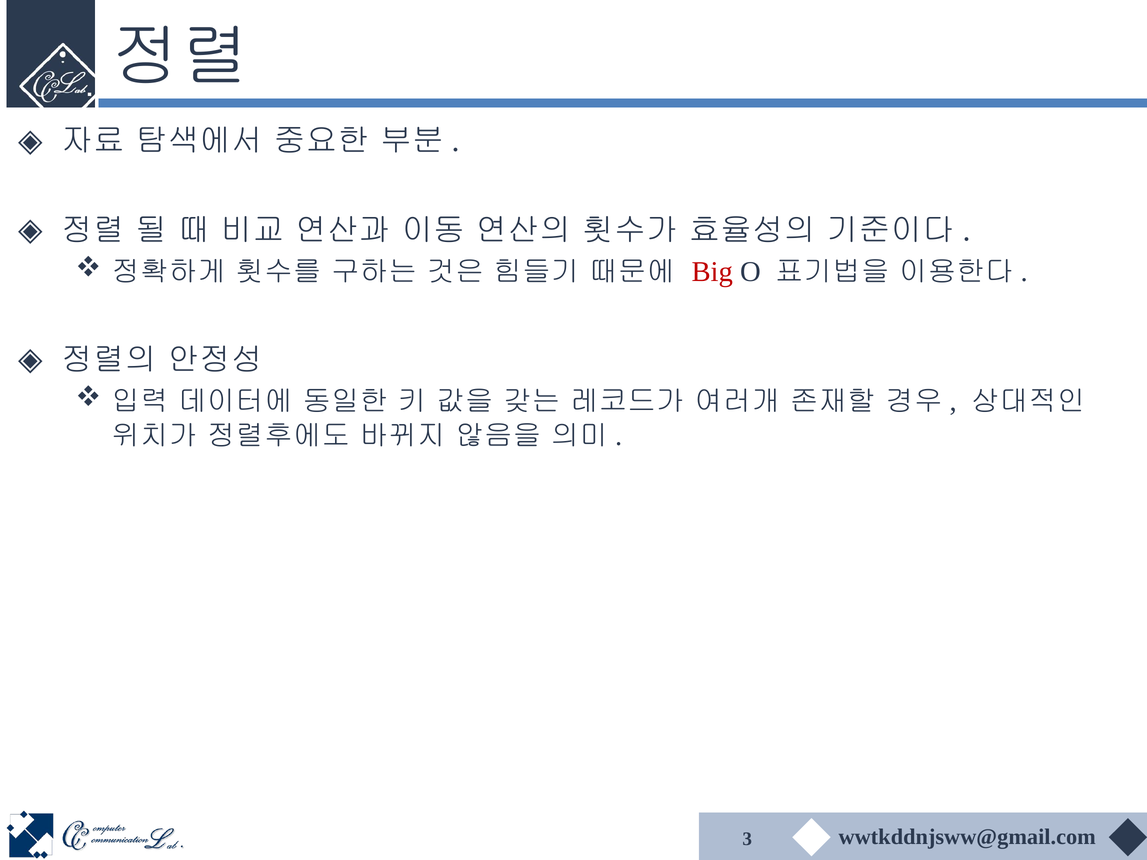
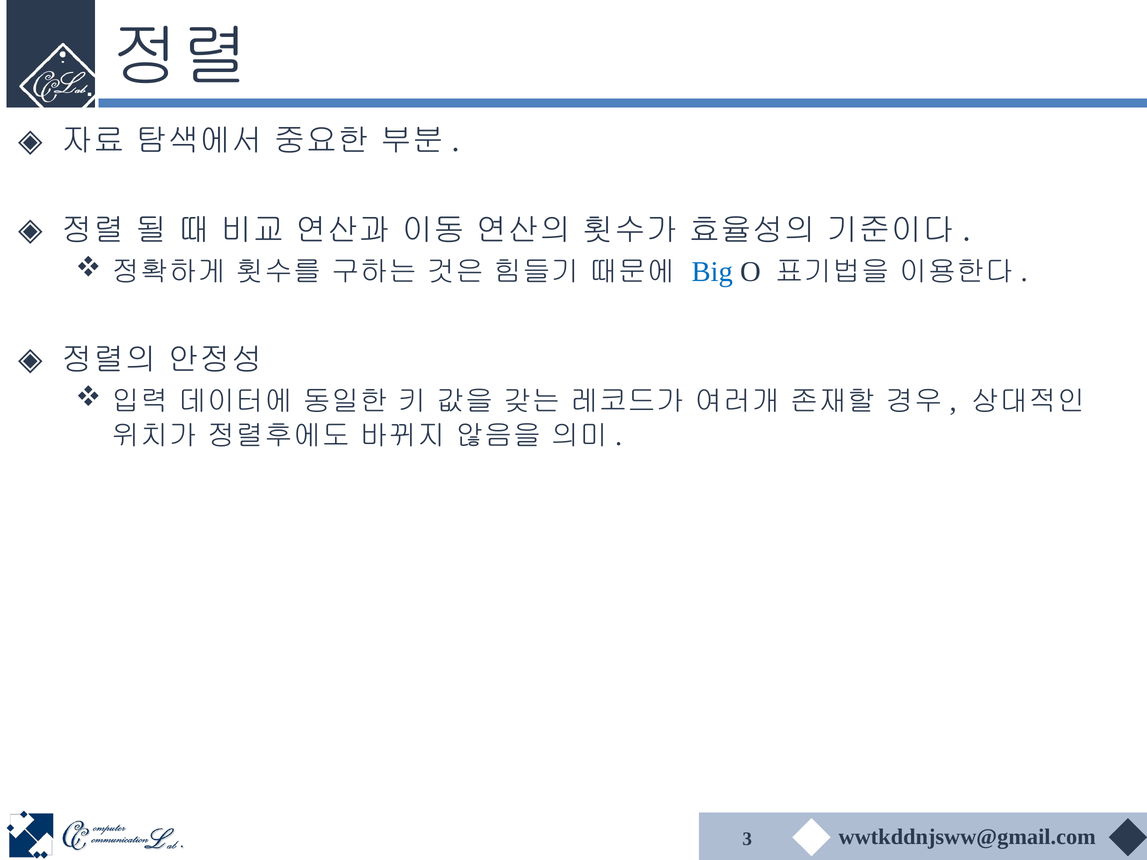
Big colour: red -> blue (712, 272)
